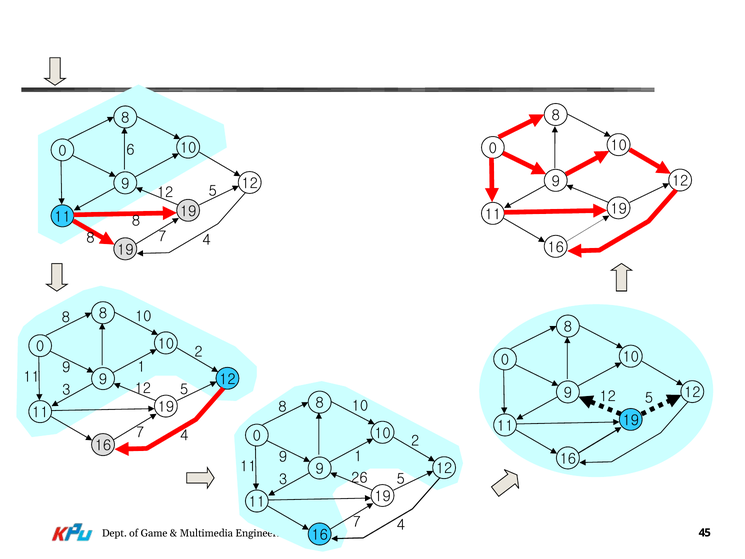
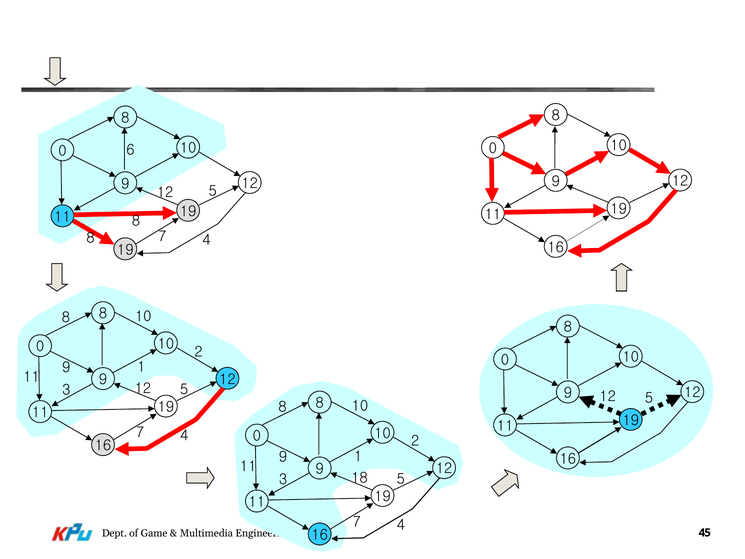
26: 26 -> 18 (359, 478)
